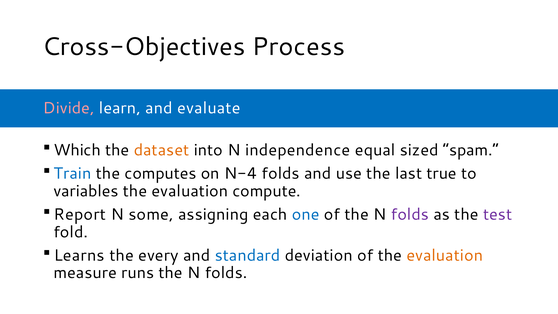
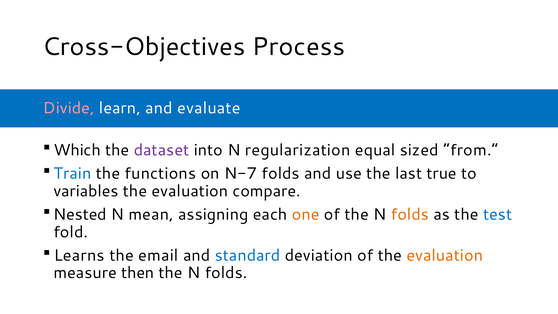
dataset colour: orange -> purple (162, 150)
independence: independence -> regularization (298, 150)
spam: spam -> from (471, 150)
computes: computes -> functions (160, 173)
N-4: N-4 -> N-7 (241, 173)
compute: compute -> compare (267, 191)
Report: Report -> Nested (80, 214)
some: some -> mean (151, 214)
one colour: blue -> orange (306, 214)
folds colour: purple -> orange (410, 214)
test colour: purple -> blue (498, 214)
every: every -> email (158, 255)
runs: runs -> then (138, 273)
